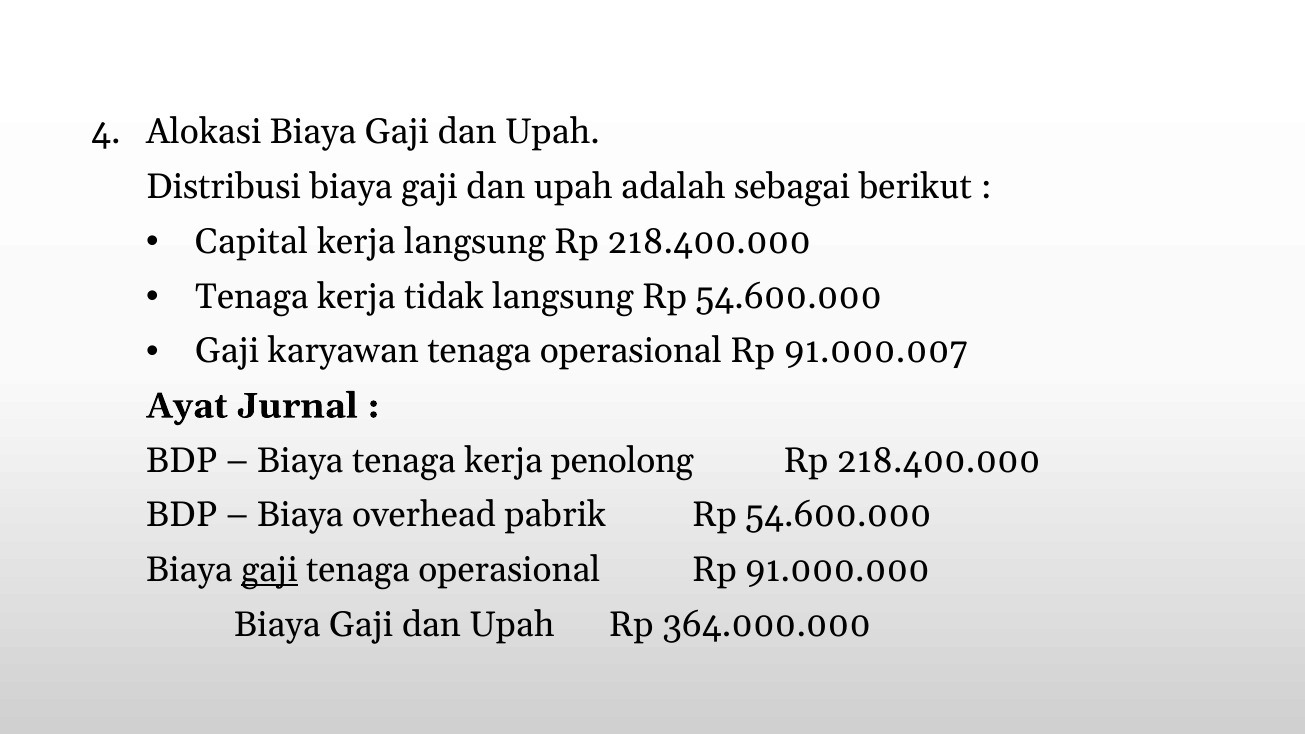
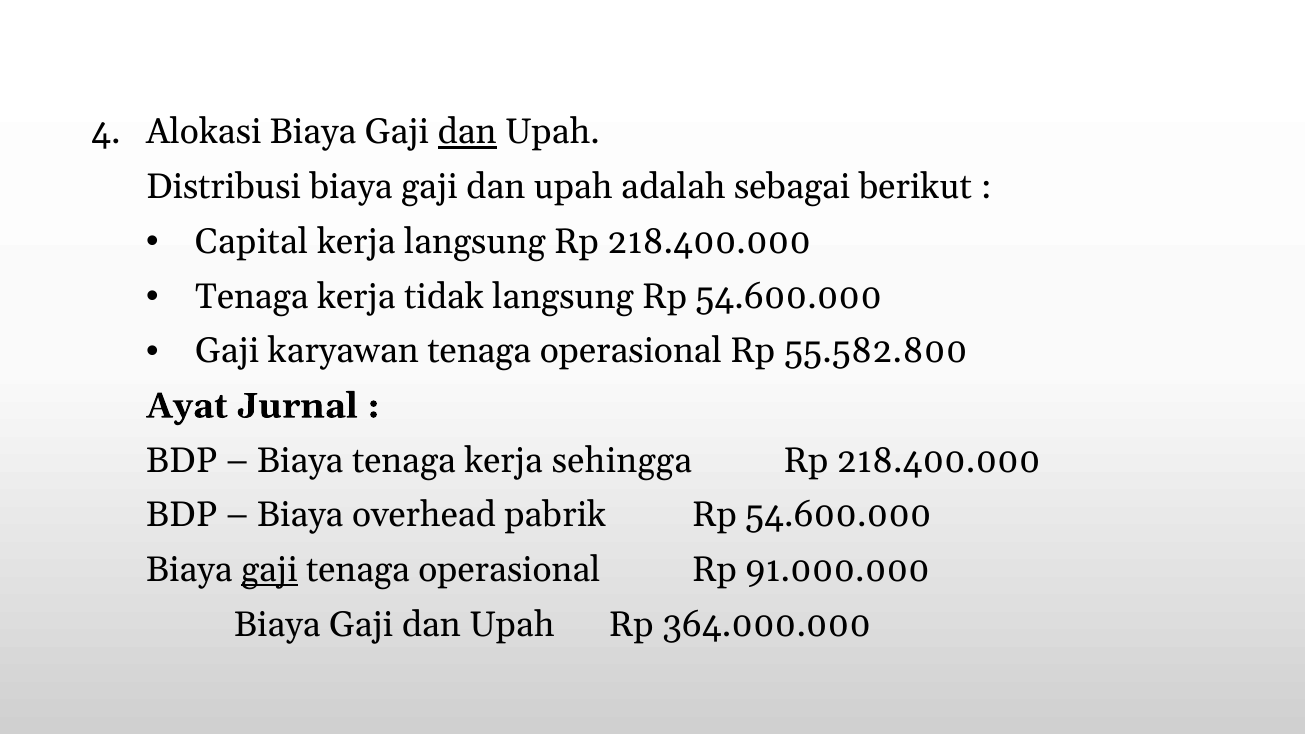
dan underline: none -> present (467, 132)
91.000.007: 91.000.007 -> 55.582.800 (876, 351)
penolong: penolong -> sehingga (622, 461)
